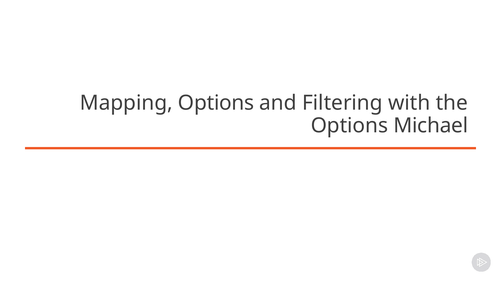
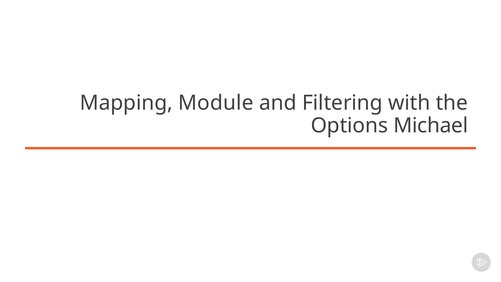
Mapping Options: Options -> Module (216, 103)
